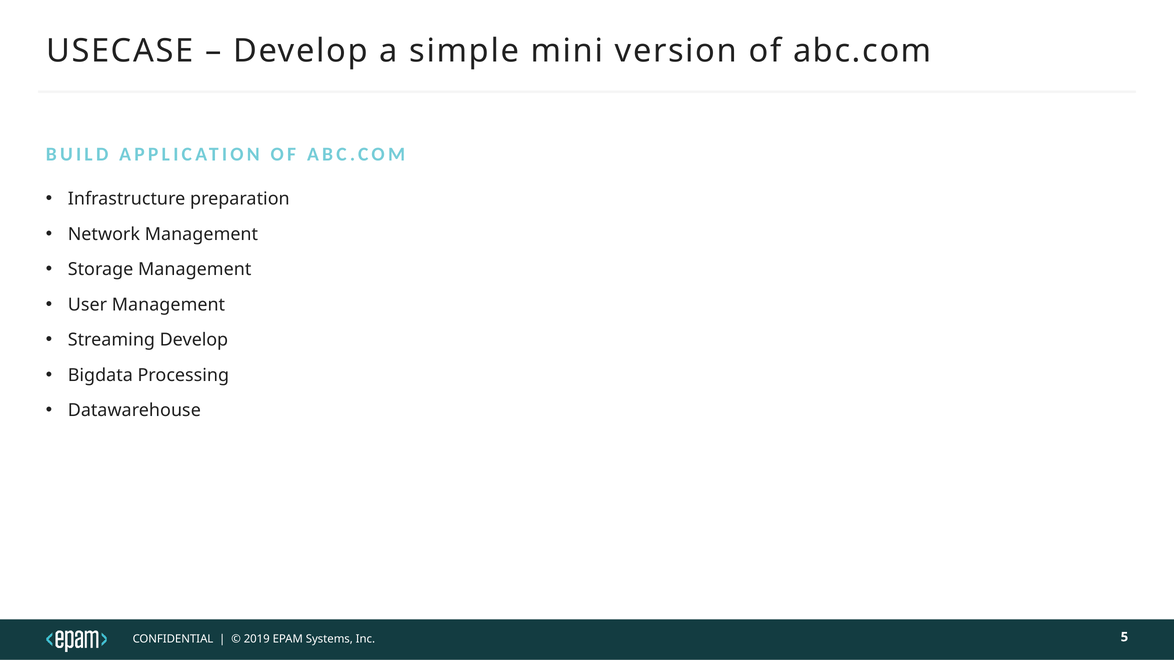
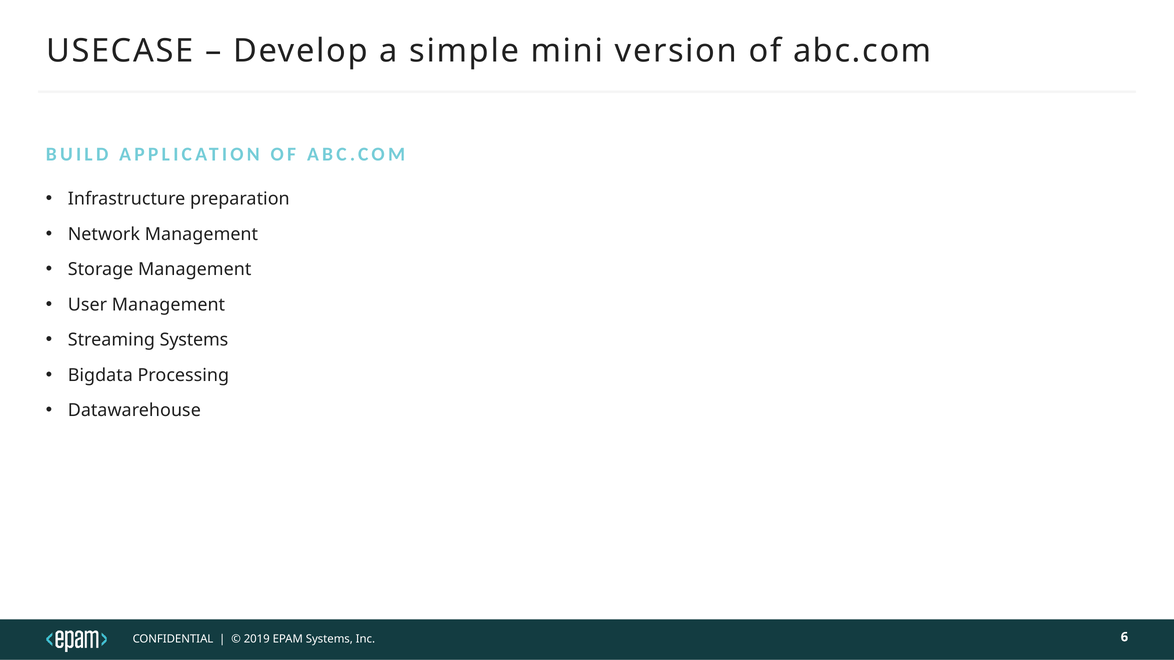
Streaming Develop: Develop -> Systems (194, 340)
5: 5 -> 6 (1124, 637)
